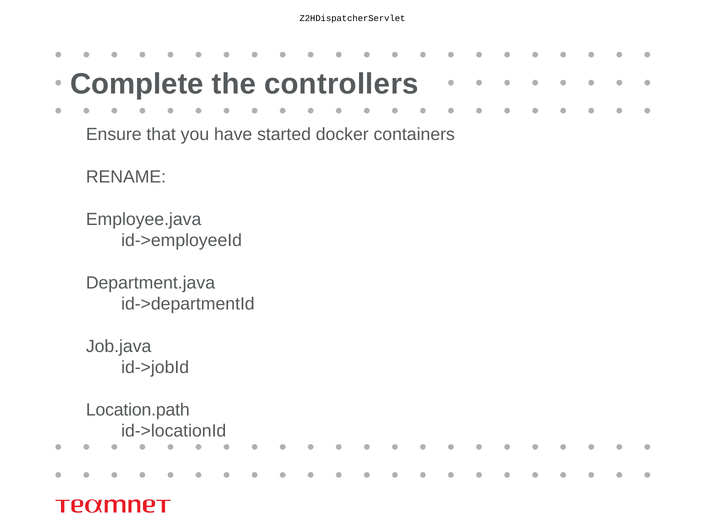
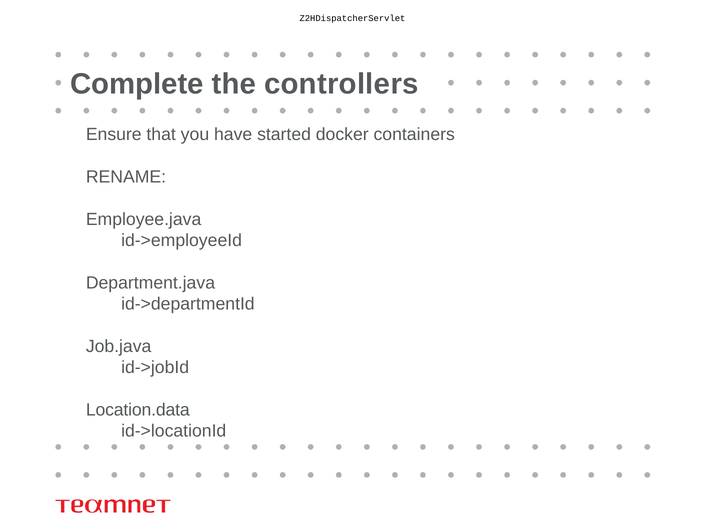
Location.path: Location.path -> Location.data (138, 410)
